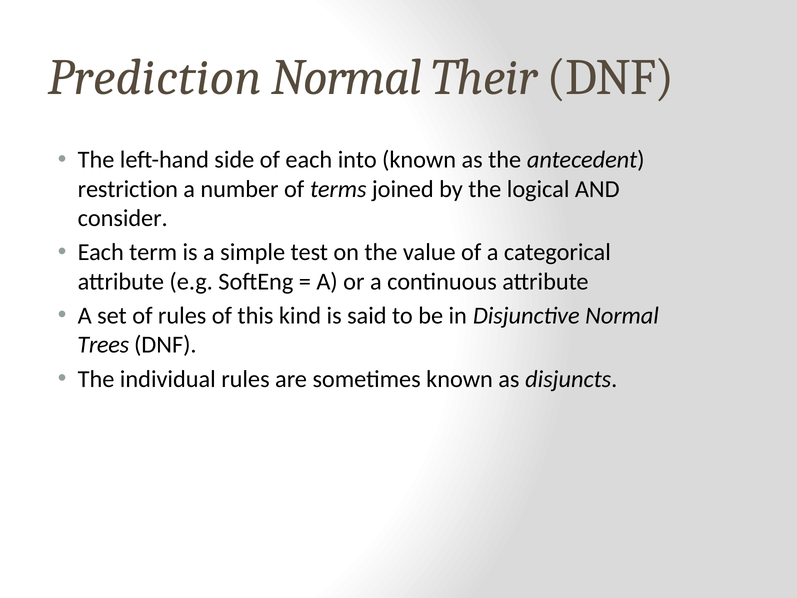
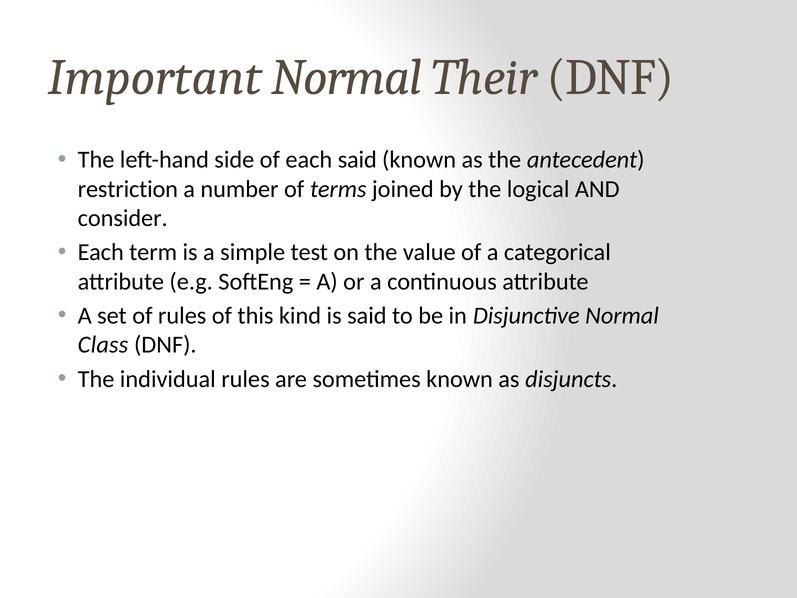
Prediction: Prediction -> Important (155, 77)
each into: into -> said (357, 160)
Trees: Trees -> Class (103, 345)
